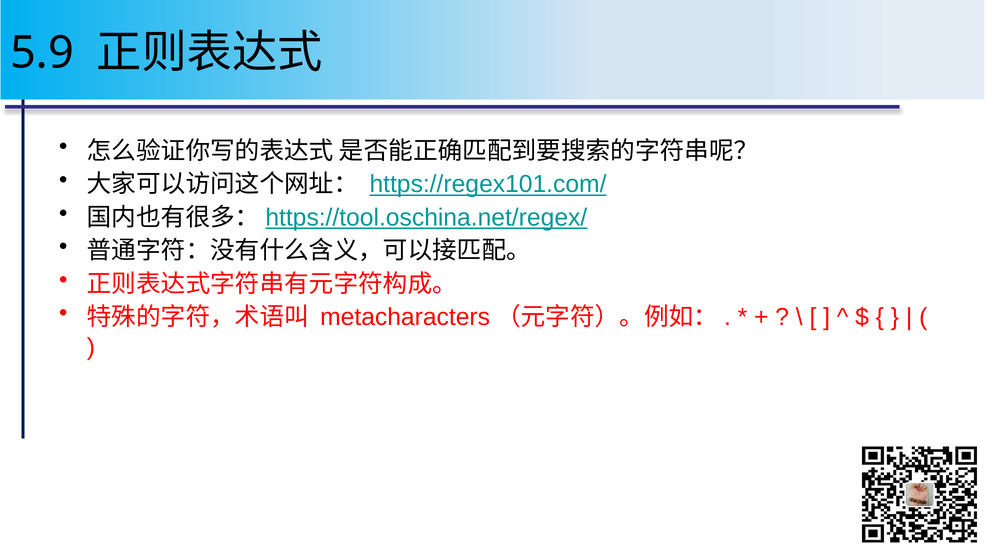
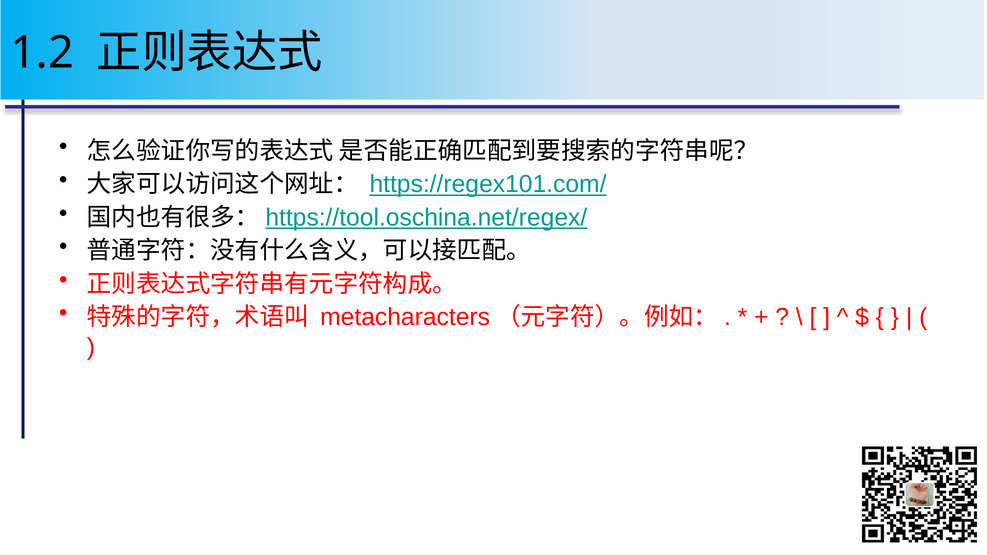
5.9: 5.9 -> 1.2 (42, 53)
